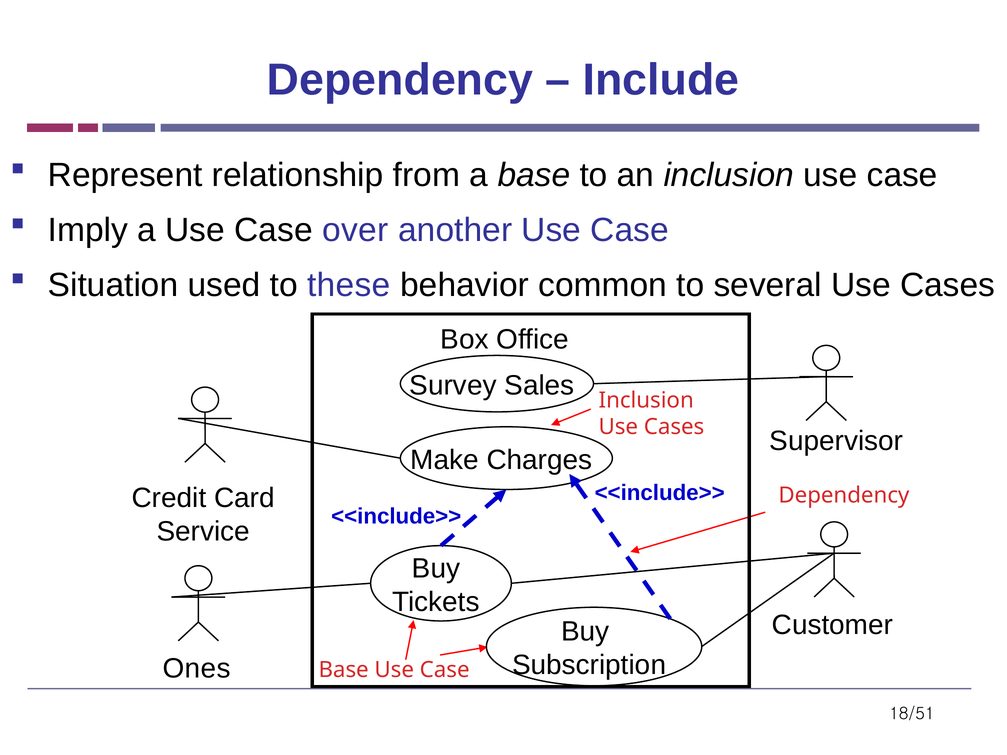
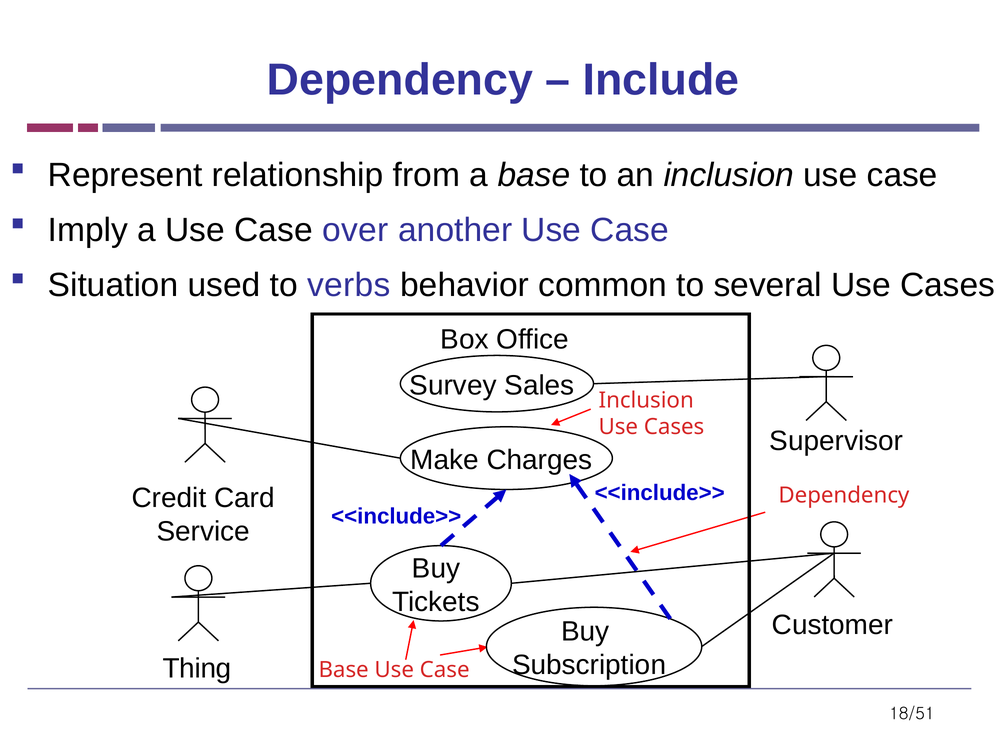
these: these -> verbs (349, 285)
Ones: Ones -> Thing (197, 669)
